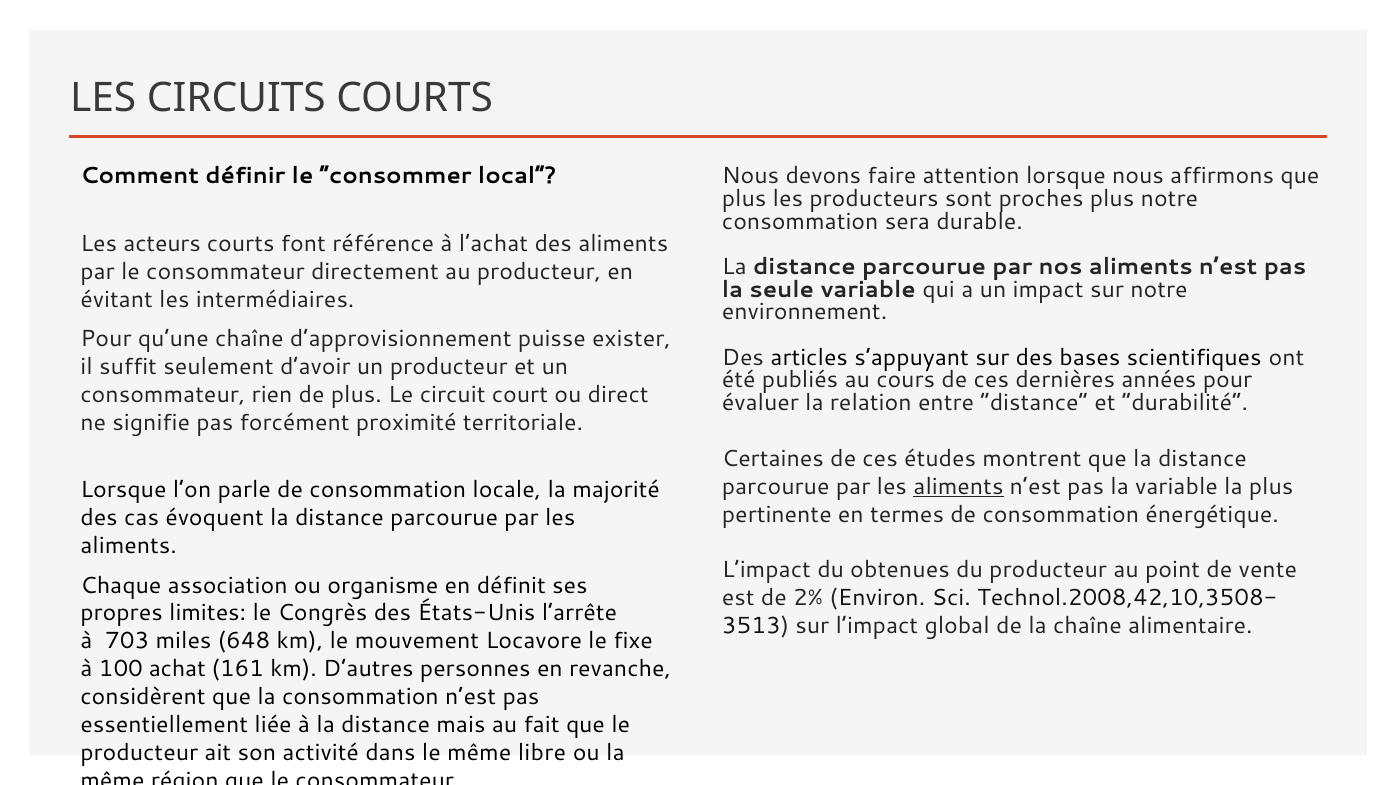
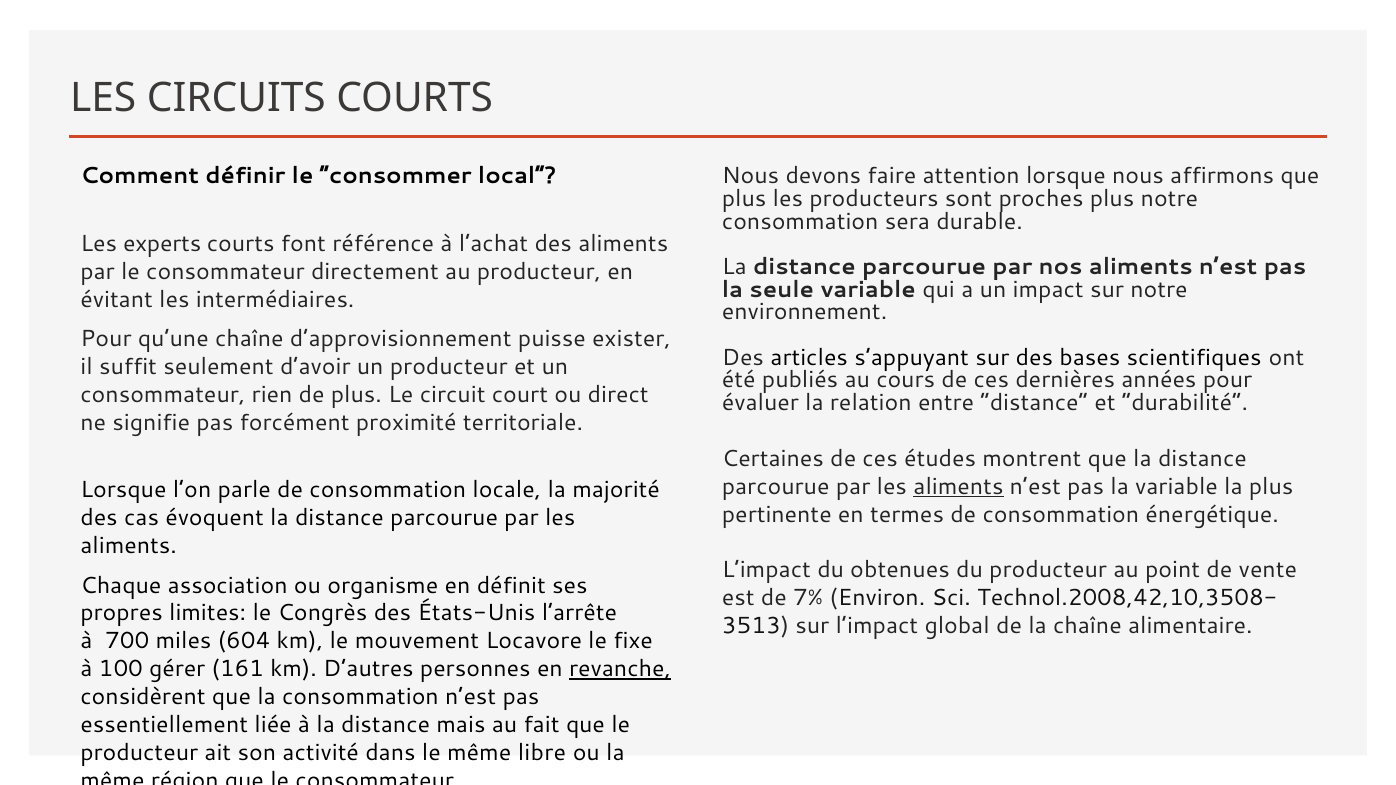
acteurs: acteurs -> experts (162, 244)
2%: 2% -> 7% (808, 598)
703: 703 -> 700 (127, 641)
648: 648 -> 604 (244, 641)
achat: achat -> gérer (177, 669)
revanche underline: none -> present (620, 669)
